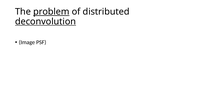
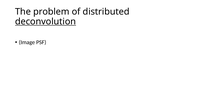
problem underline: present -> none (51, 12)
